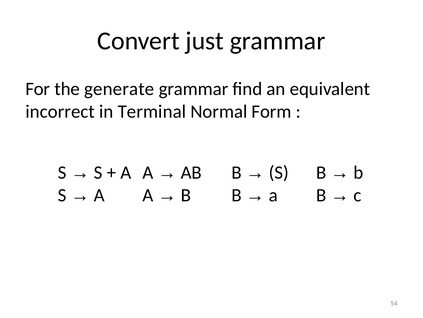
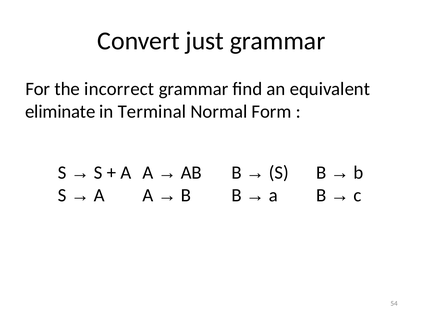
generate: generate -> incorrect (119, 89)
incorrect: incorrect -> eliminate (60, 111)
